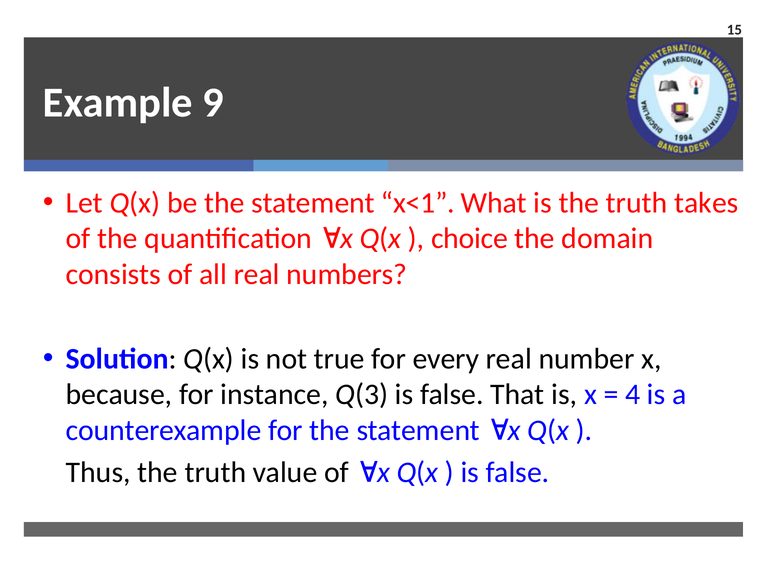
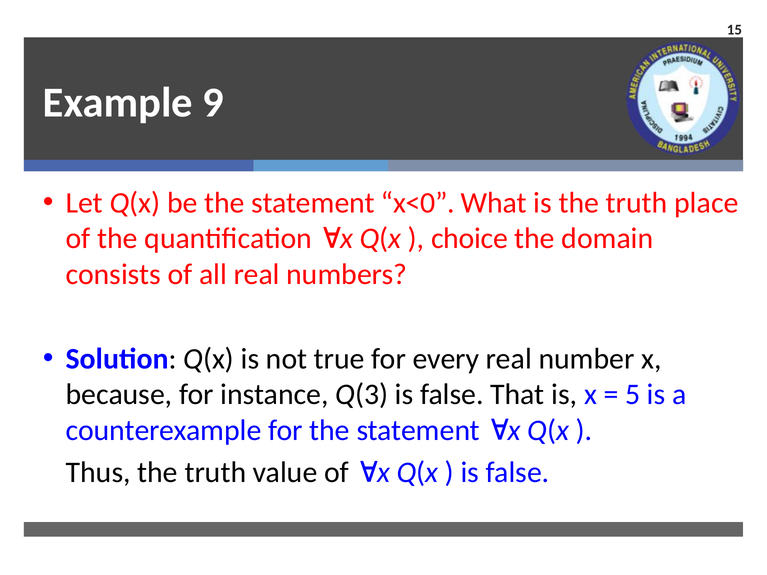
x<1: x<1 -> x<0 (418, 203)
takes: takes -> place (706, 203)
4: 4 -> 5 (633, 395)
